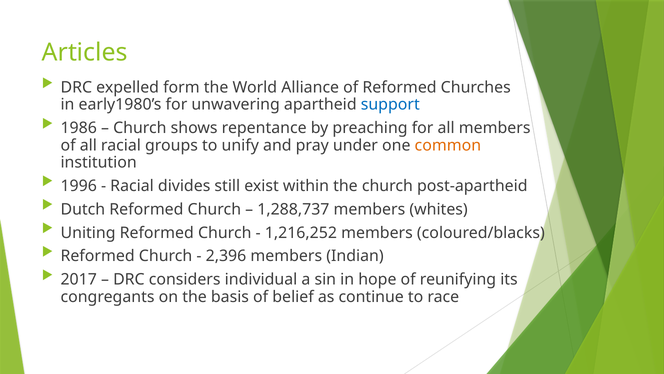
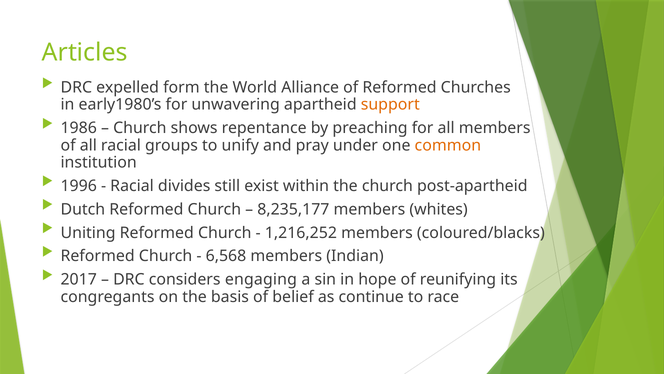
support colour: blue -> orange (390, 105)
1,288,737: 1,288,737 -> 8,235,177 (293, 209)
2,396: 2,396 -> 6,568 (226, 256)
individual: individual -> engaging (261, 279)
